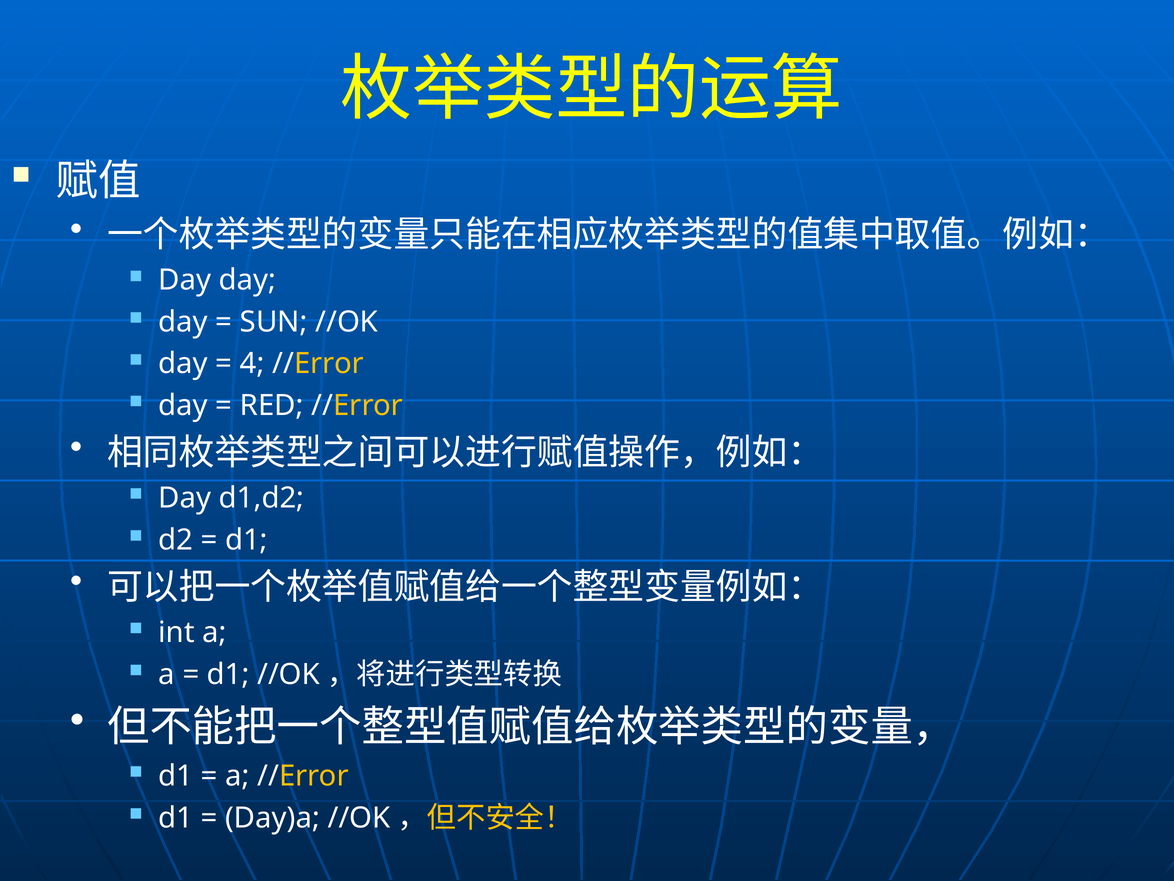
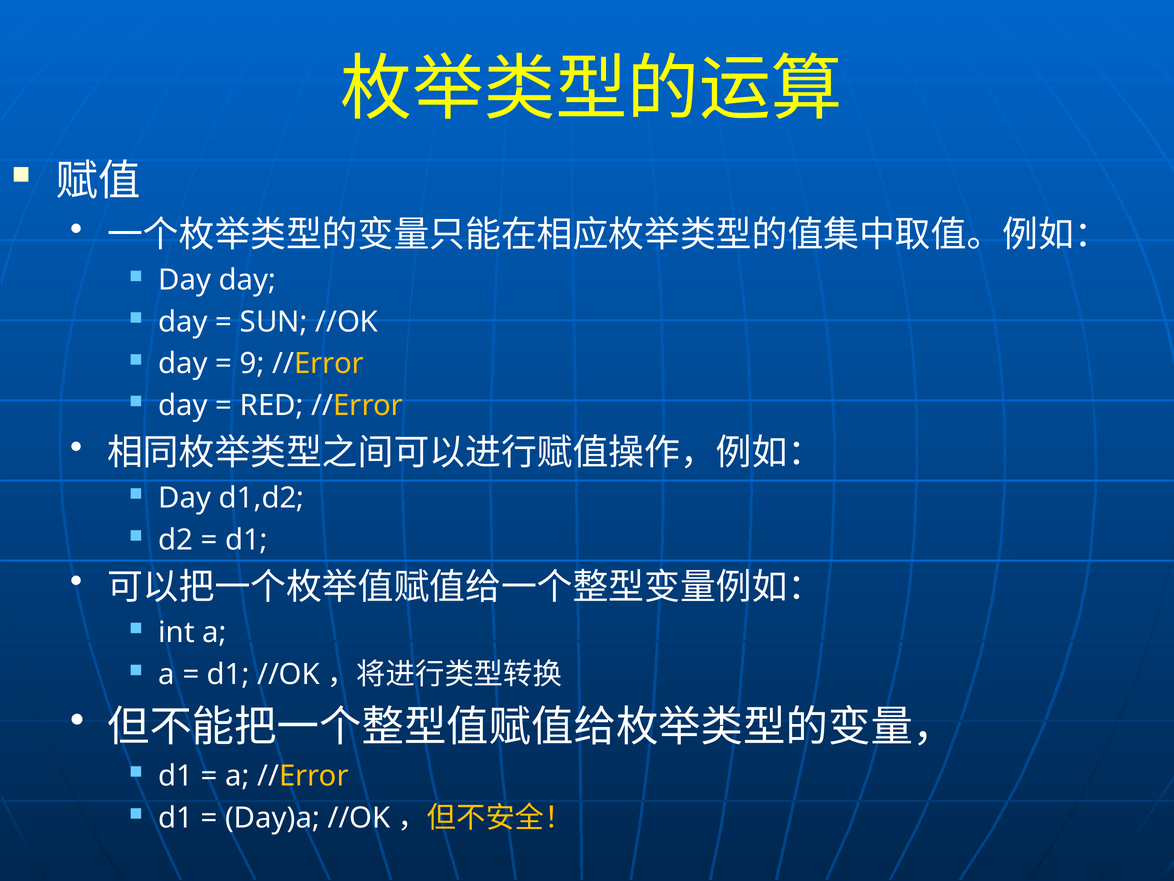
4: 4 -> 9 (252, 364)
